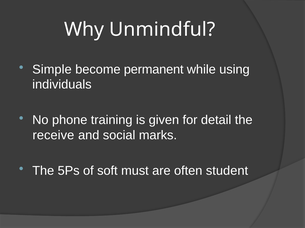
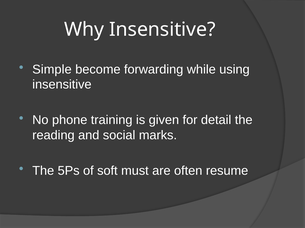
Why Unmindful: Unmindful -> Insensitive (162, 30)
permanent: permanent -> forwarding (154, 70)
individuals: individuals -> insensitive (62, 85)
receive: receive -> reading (53, 136)
student: student -> resume (227, 171)
